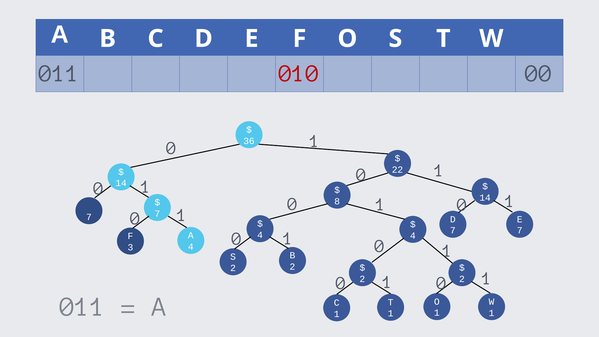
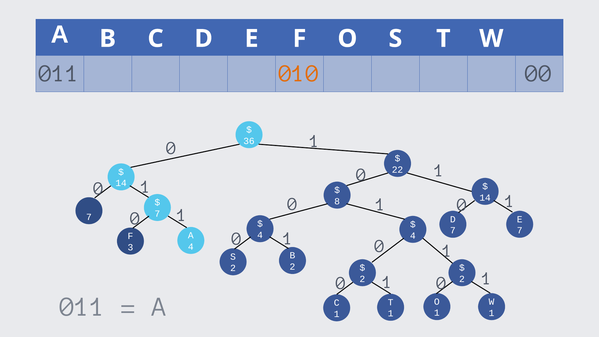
010 colour: red -> orange (299, 73)
